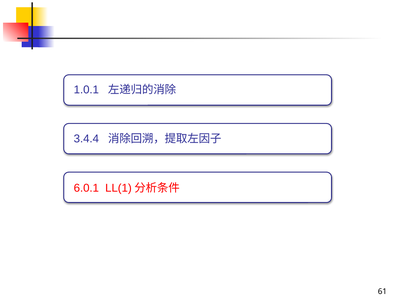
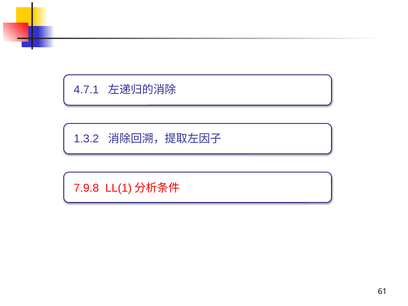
1.0.1: 1.0.1 -> 4.7.1 (86, 90)
3.4.4: 3.4.4 -> 1.3.2 (86, 139)
6.0.1: 6.0.1 -> 7.9.8 (86, 188)
